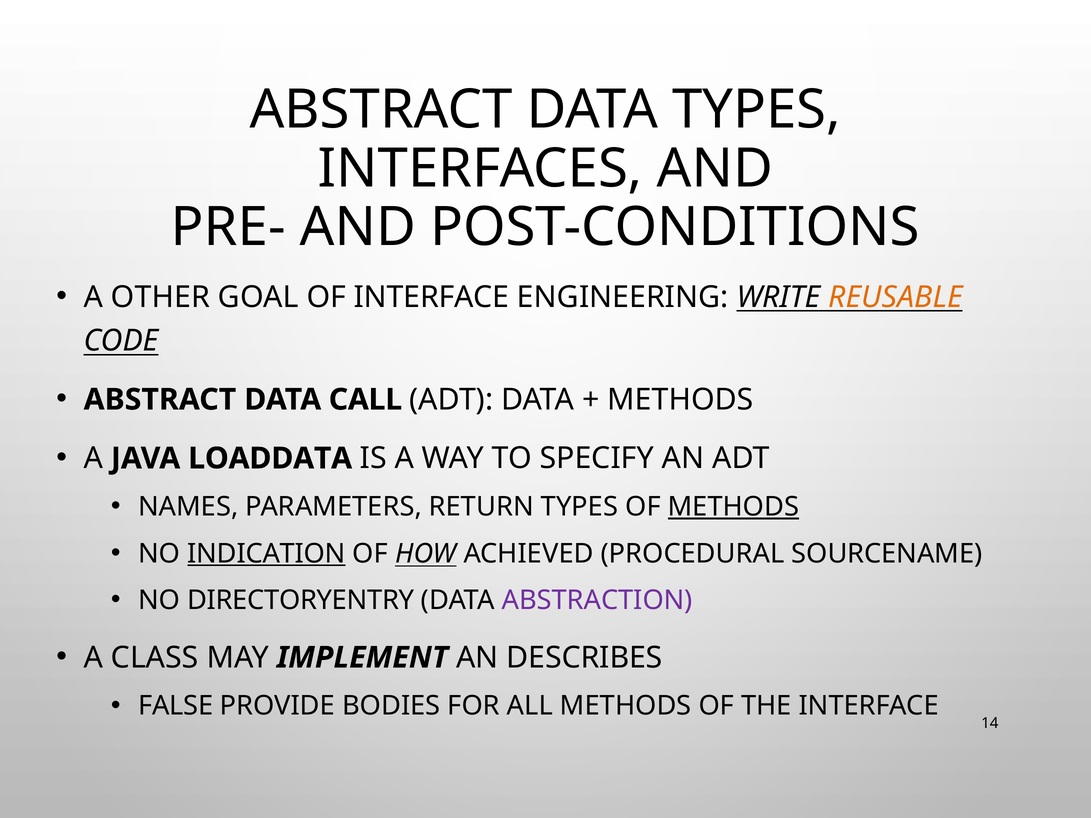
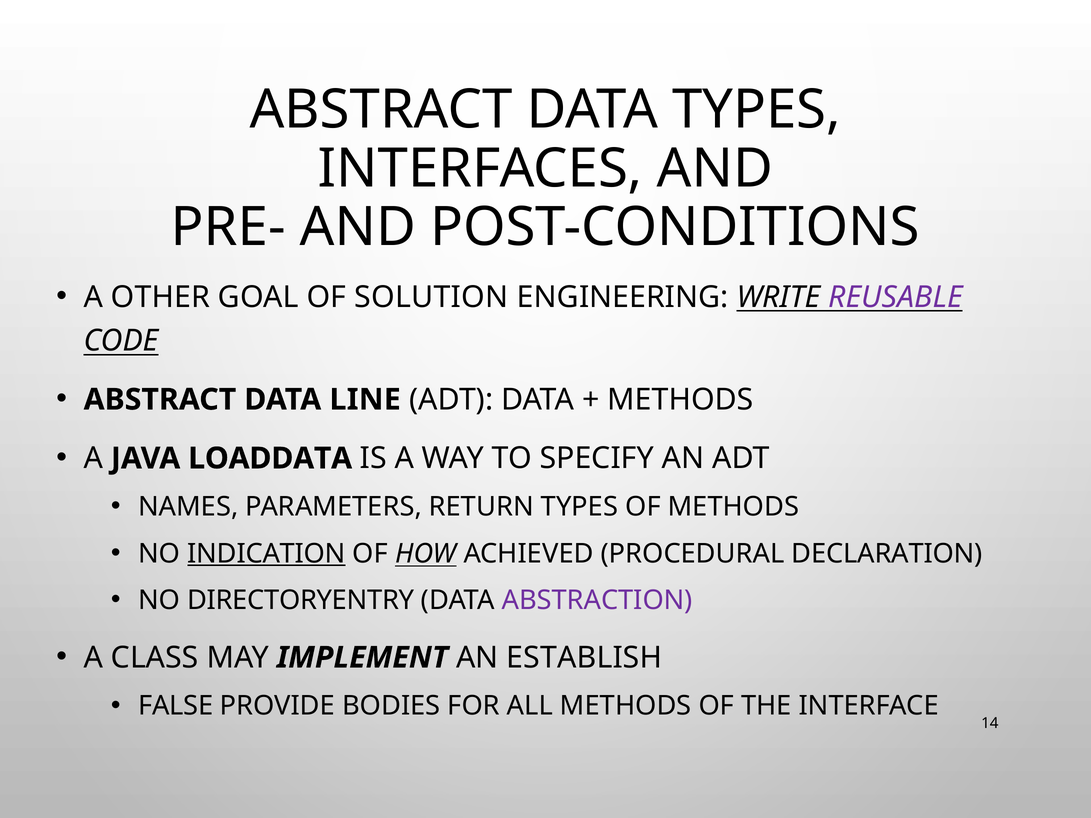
OF INTERFACE: INTERFACE -> SOLUTION (431, 297)
REUSABLE colour: orange -> purple (896, 297)
CALL: CALL -> LINE (365, 400)
METHODS underline: present -> none (733, 507)
SOURCENAME: SOURCENAME -> DECLARATION (887, 554)
DESCRIBES: DESCRIBES -> ESTABLISH (584, 658)
